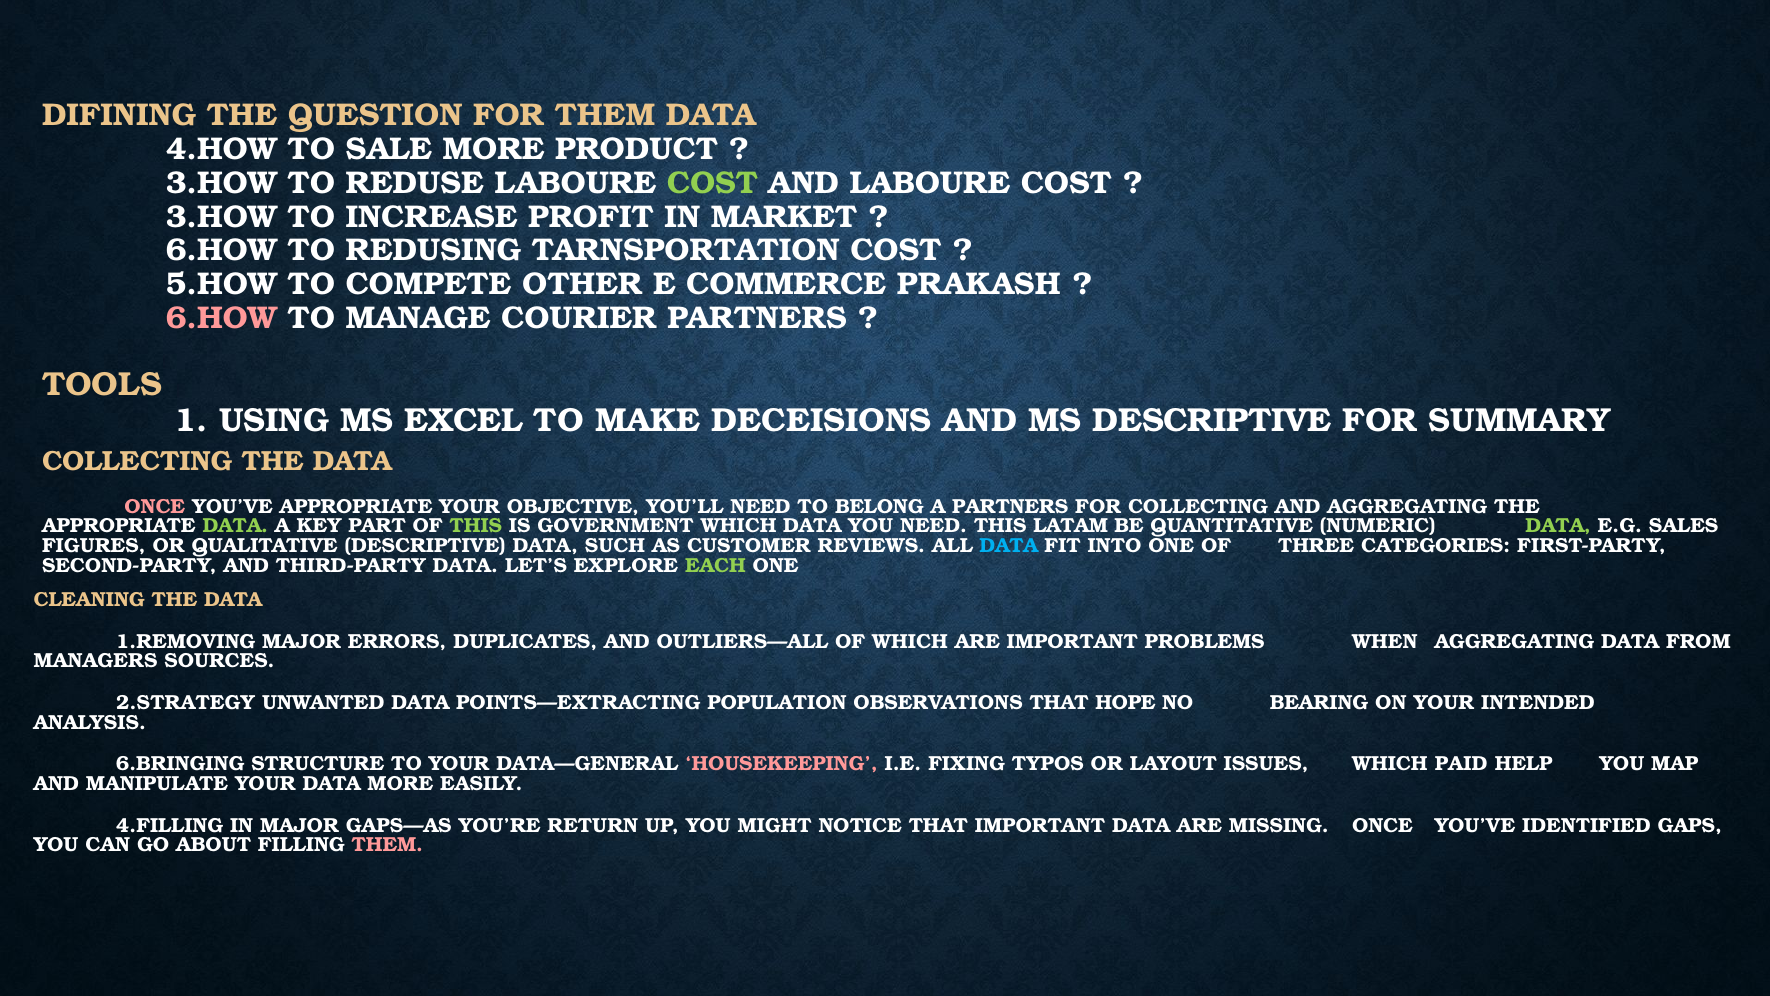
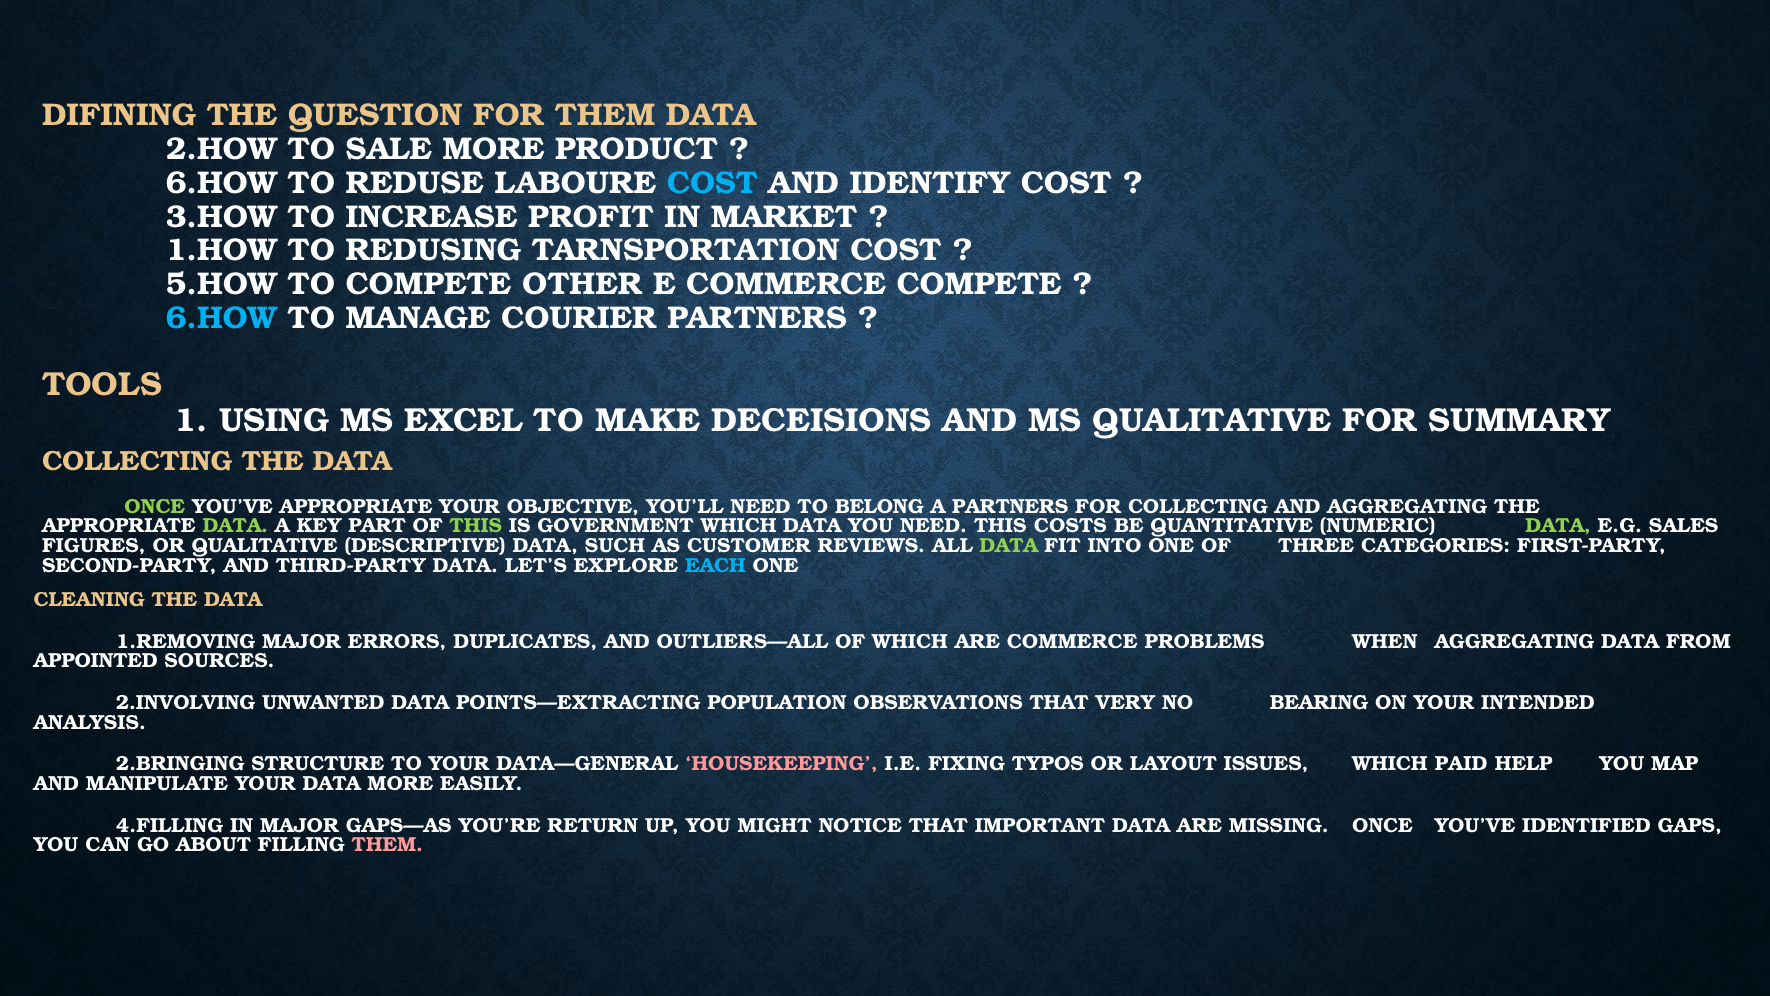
4.HOW: 4.HOW -> 2.HOW (221, 149)
3.HOW: 3.HOW -> 6.HOW (221, 183)
COST colour: light green -> light blue (712, 183)
AND LABOURE: LABOURE -> IDENTIFY (930, 183)
6.HOW: 6.HOW -> 1.HOW (221, 251)
COMMERCE PRAKASH: PRAKASH -> COMPETE (979, 284)
6.HOW colour: pink -> light blue (221, 318)
MS DESCRIPTIVE: DESCRIPTIVE -> QUALITATIVE (1212, 420)
ONCE colour: pink -> light green (155, 506)
LATAM: LATAM -> COSTS (1070, 526)
DATA colour: light blue -> light green (1009, 546)
EACH colour: light green -> light blue (715, 565)
ARE IMPORTANT: IMPORTANT -> COMMERCE (1072, 641)
MANAGERS: MANAGERS -> APPOINTED (96, 661)
2.STRATEGY: 2.STRATEGY -> 2.INVOLVING (186, 703)
HOPE: HOPE -> VERY (1125, 703)
6.BRINGING: 6.BRINGING -> 2.BRINGING (180, 764)
